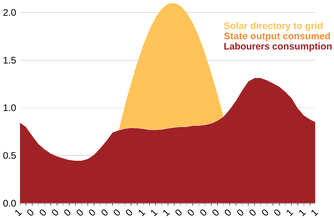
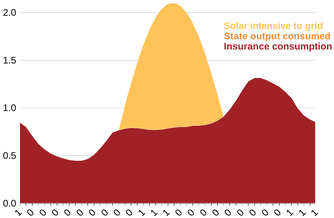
directory: directory -> intensive (271, 26)
Labourers: Labourers -> Insurance (247, 47)
